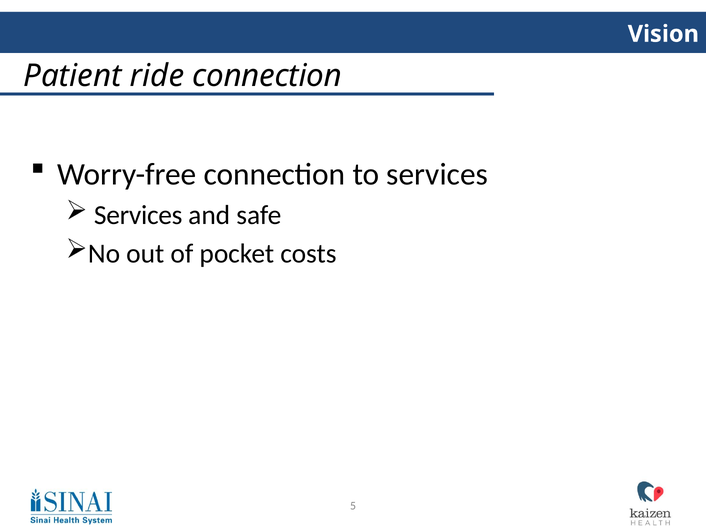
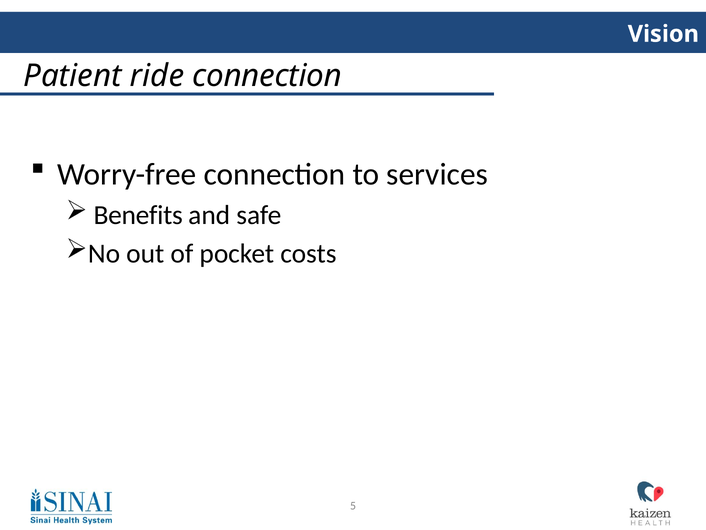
Services: Services -> Benefits (138, 215)
